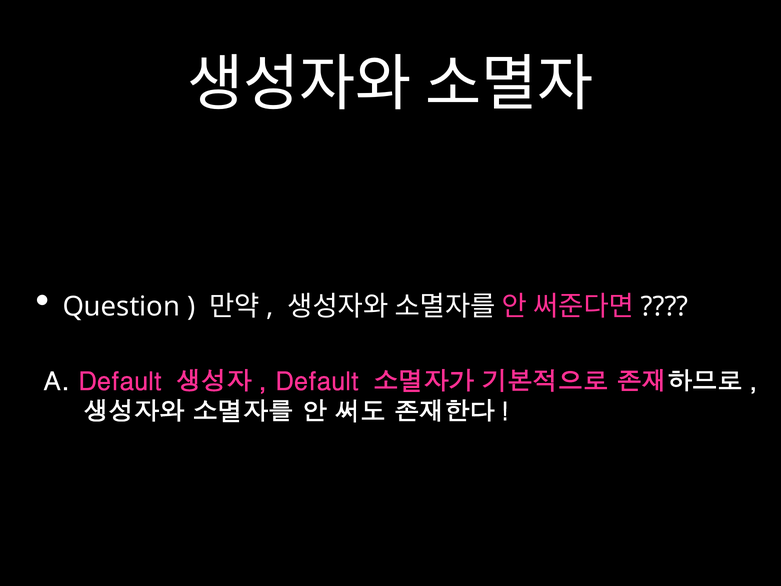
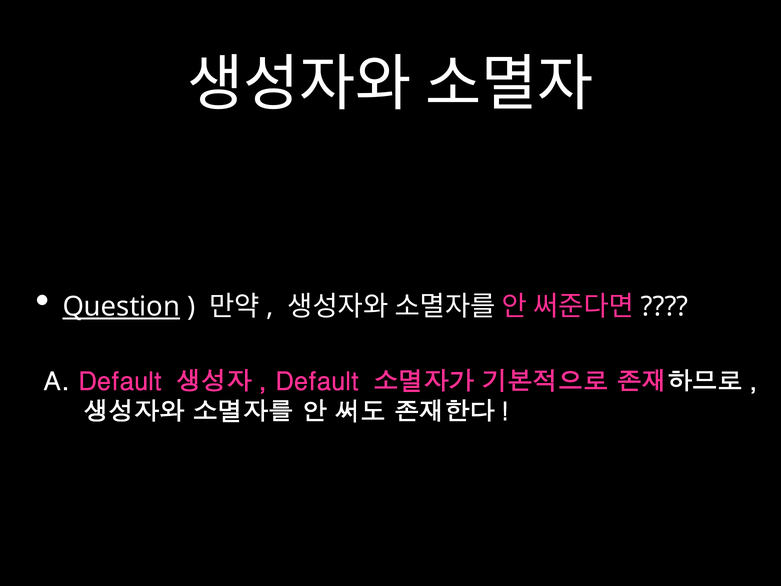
Question underline: none -> present (121, 307)
